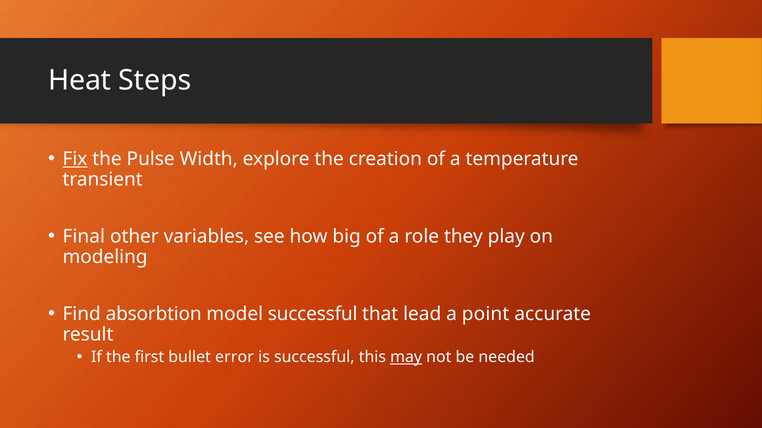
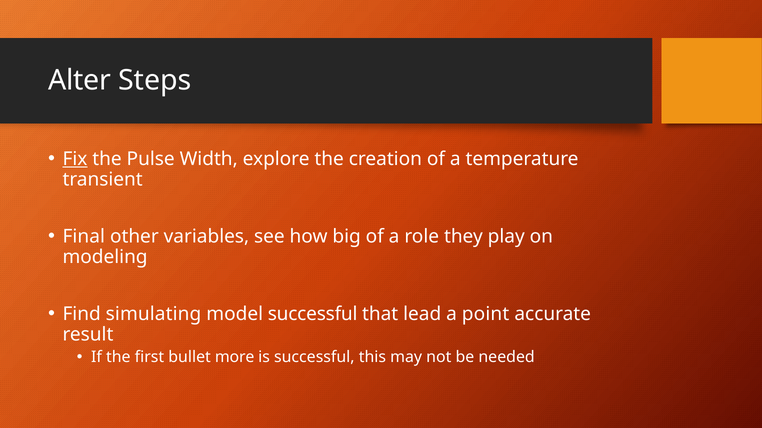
Heat: Heat -> Alter (80, 81)
absorbtion: absorbtion -> simulating (154, 314)
error: error -> more (235, 358)
may underline: present -> none (406, 358)
